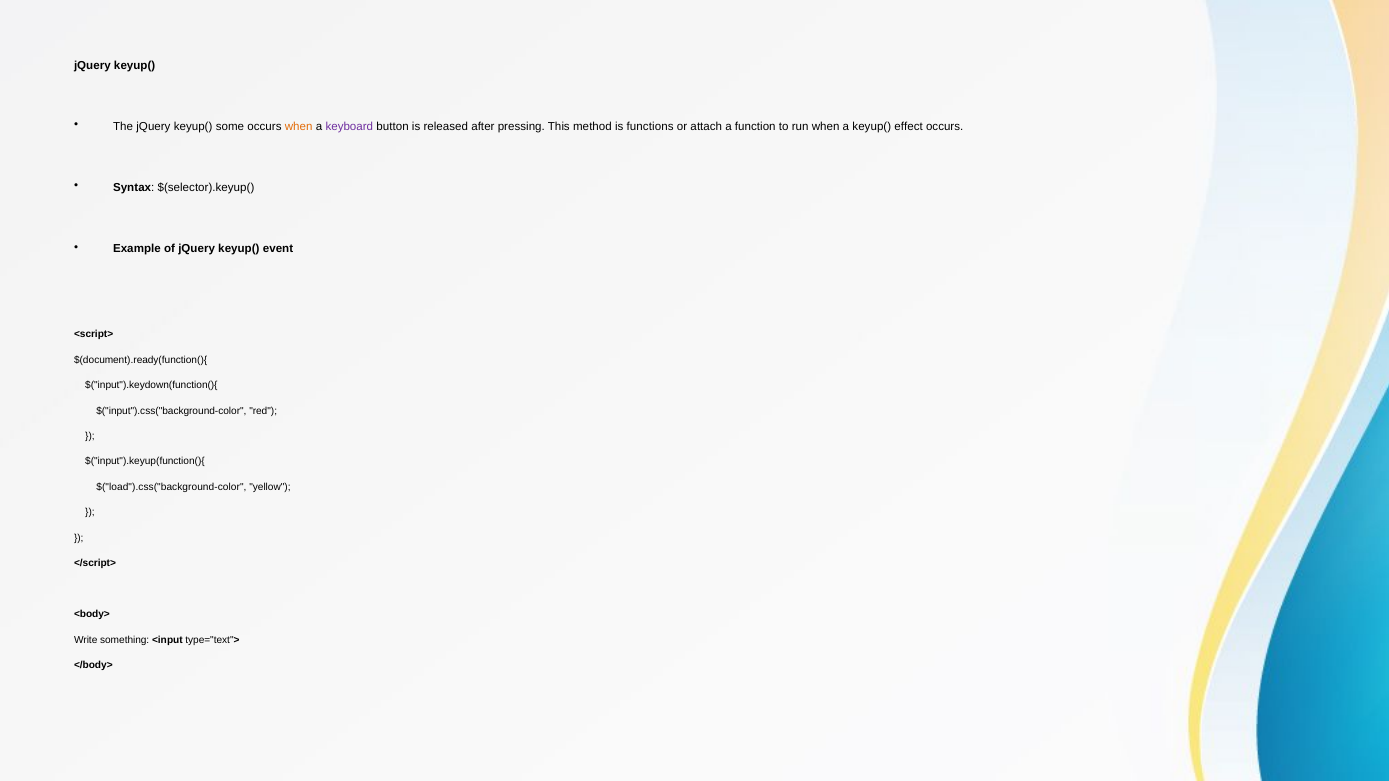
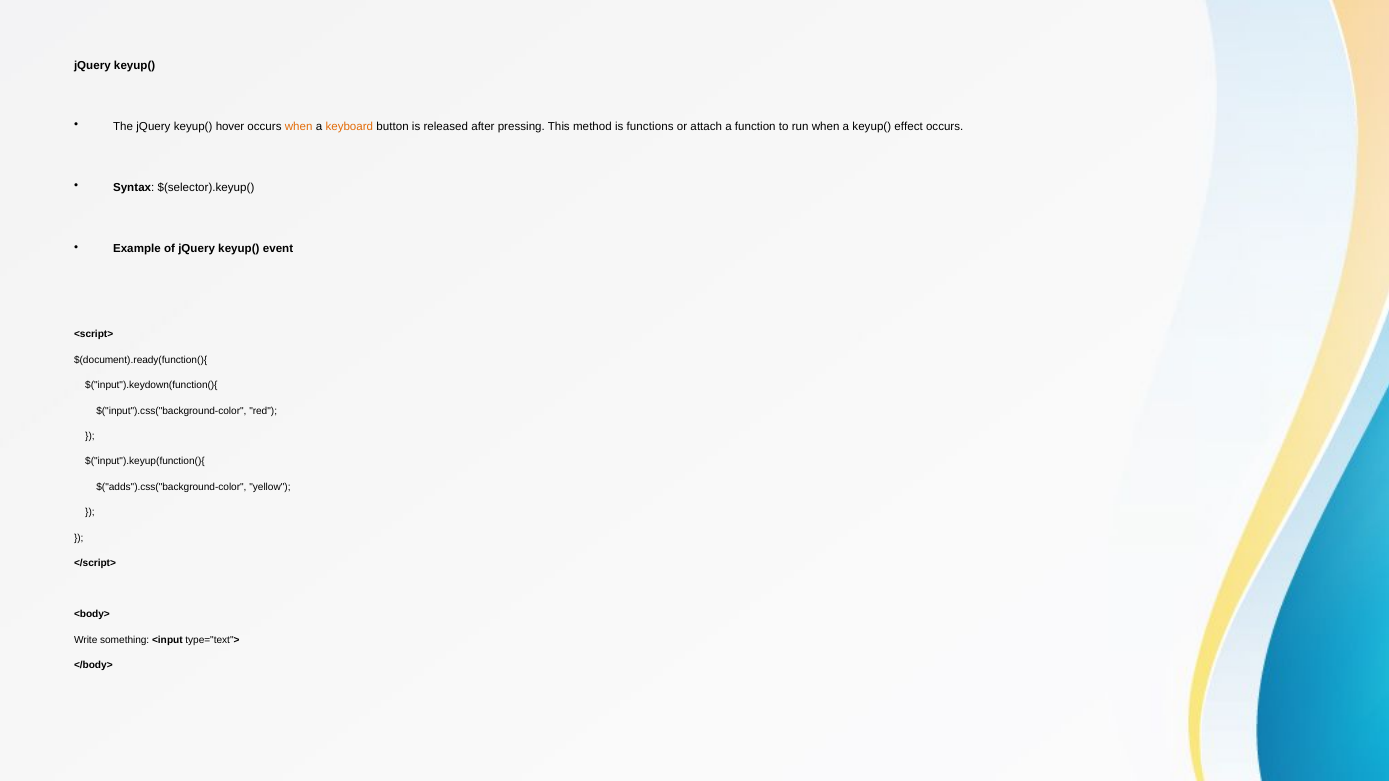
some: some -> hover (230, 127)
keyboard colour: purple -> orange (349, 127)
$("load").css("background-color: $("load").css("background-color -> $("adds").css("background-color (171, 487)
